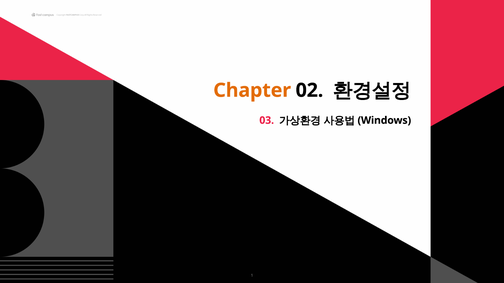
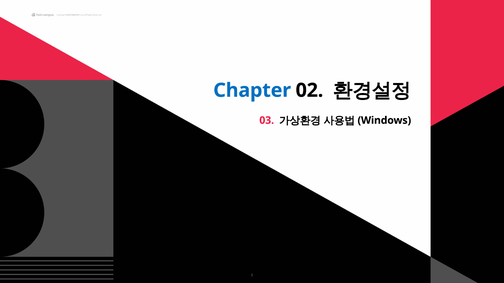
Chapter colour: orange -> blue (252, 91)
